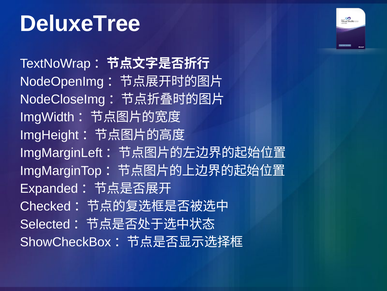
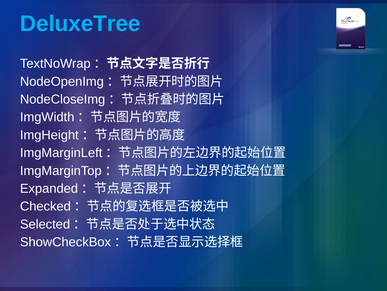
DeluxeTree colour: white -> light blue (80, 24)
